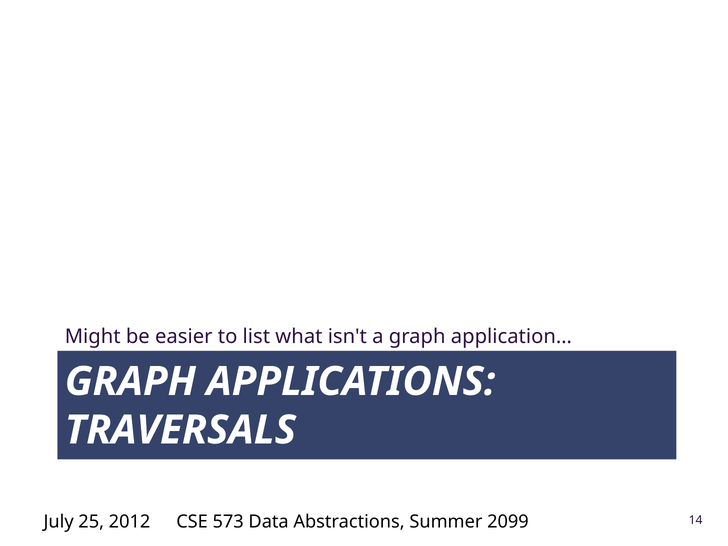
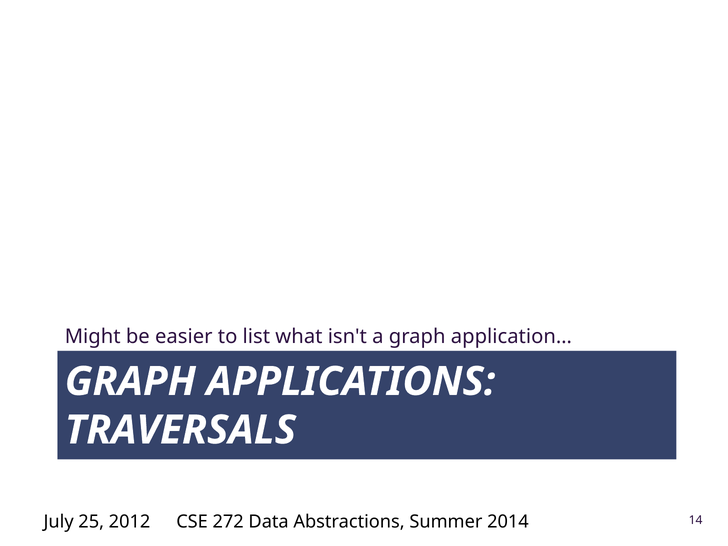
573: 573 -> 272 (228, 522)
2099: 2099 -> 2014 (508, 522)
